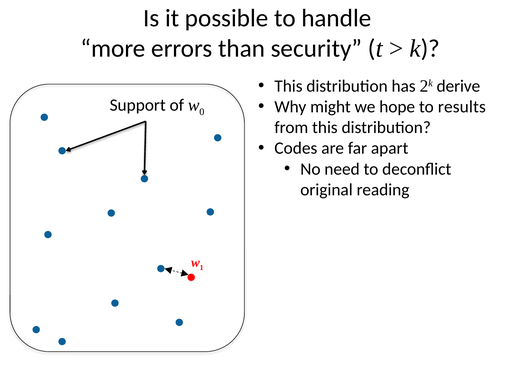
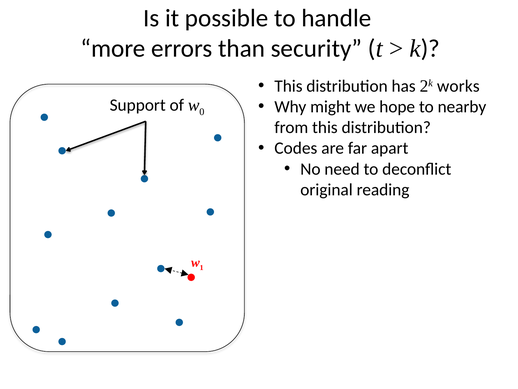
derive: derive -> works (458, 86)
results: results -> nearby (462, 107)
